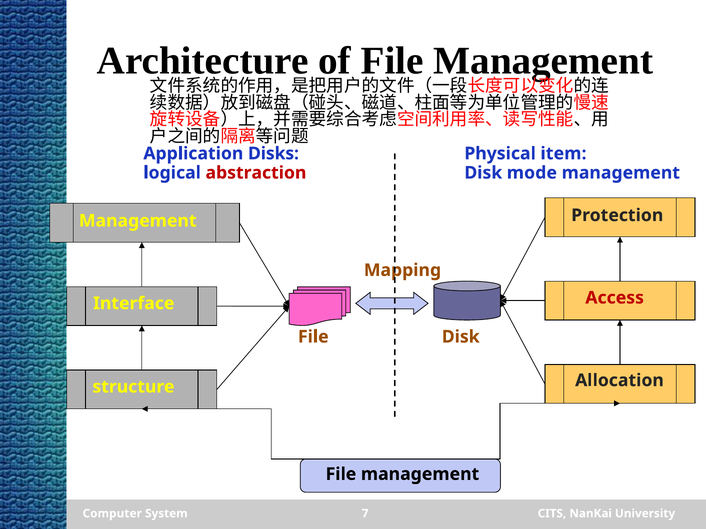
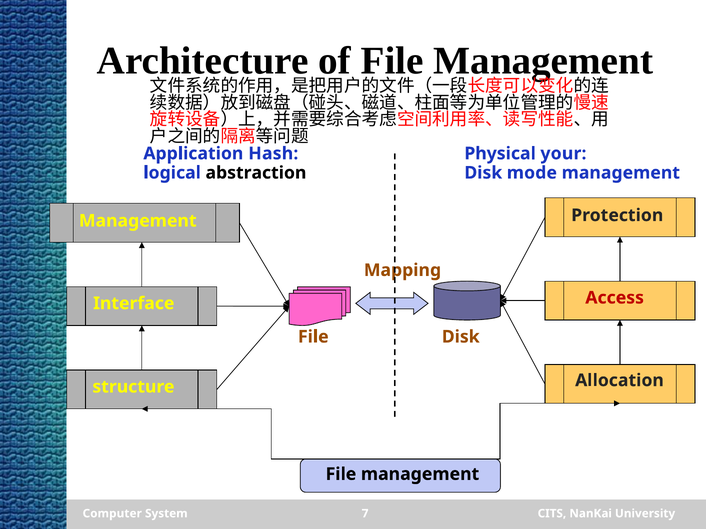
Disks: Disks -> Hash (273, 154)
item: item -> your (563, 154)
abstraction colour: red -> black (256, 173)
